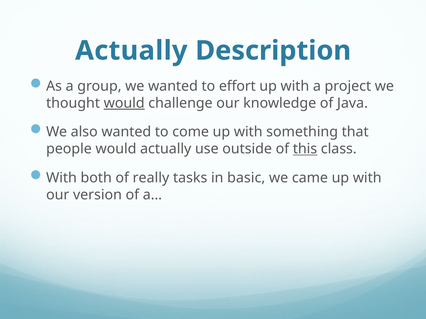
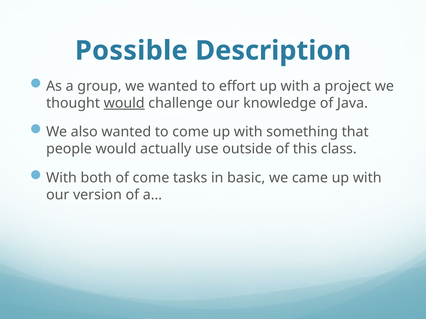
Actually: Actually -> Possible (131, 51)
this underline: present -> none (305, 149)
of really: really -> come (151, 178)
